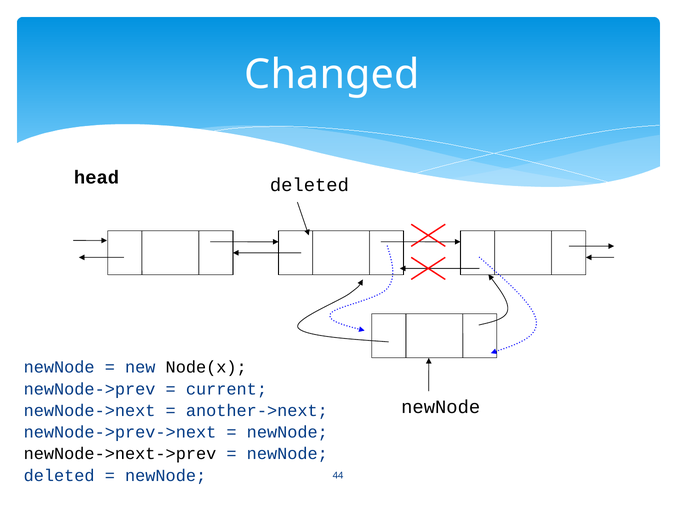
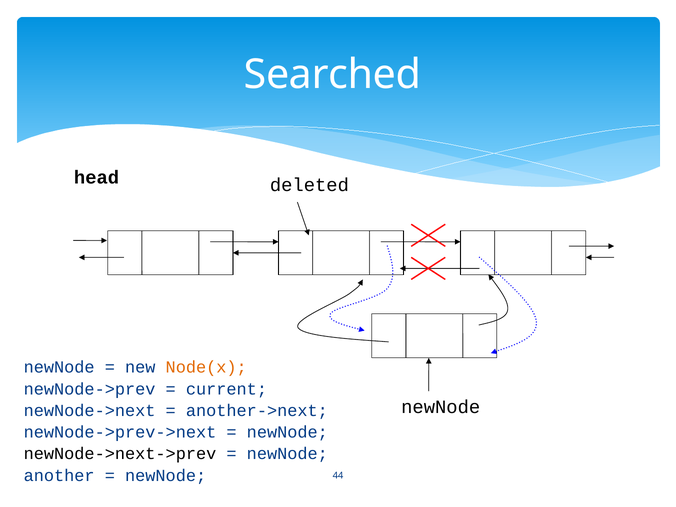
Changed: Changed -> Searched (332, 75)
Node(x colour: black -> orange (206, 367)
deleted: deleted -> another (59, 476)
